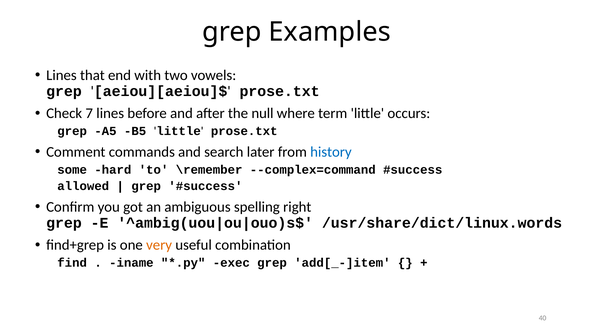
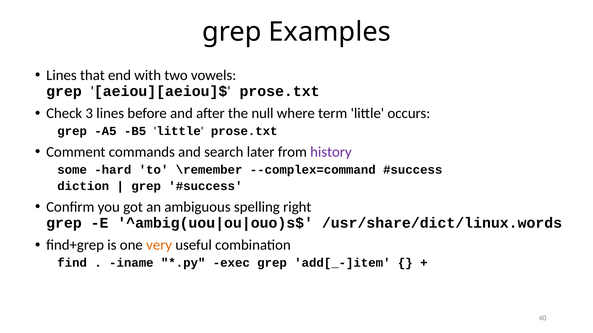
7: 7 -> 3 (89, 114)
history colour: blue -> purple (331, 152)
allowed: allowed -> diction (83, 186)
